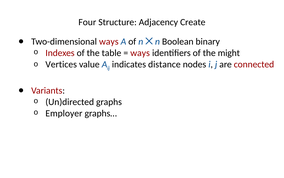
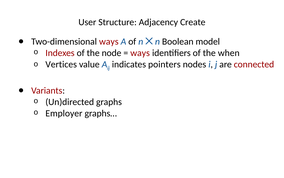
Four: Four -> User (87, 22)
binary: binary -> model (208, 41)
table: table -> node (112, 53)
might: might -> when (229, 53)
distance: distance -> pointers (164, 64)
